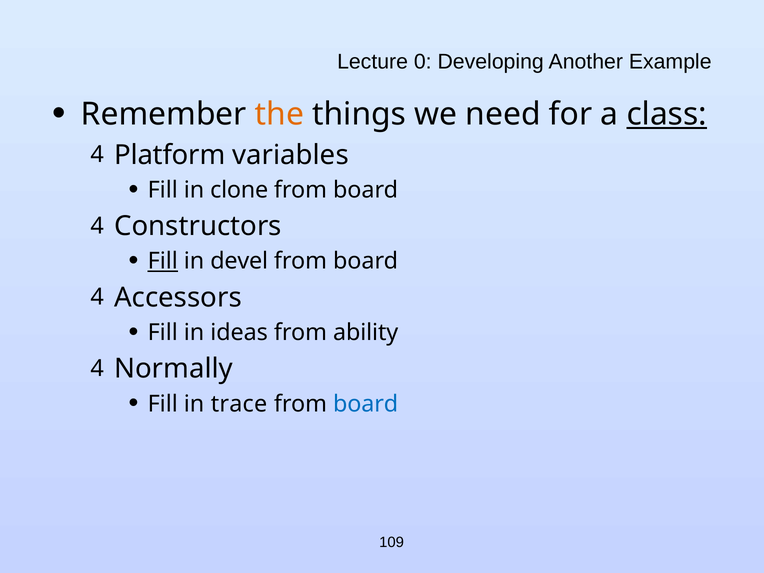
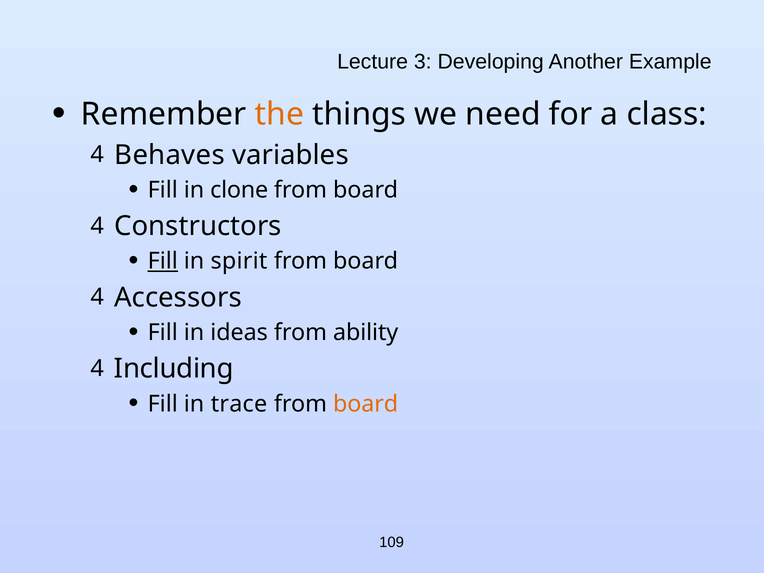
0: 0 -> 3 (423, 62)
class underline: present -> none (667, 114)
Platform: Platform -> Behaves (170, 155)
devel: devel -> spirit (239, 261)
Normally: Normally -> Including (174, 369)
board colour: blue -> orange (366, 404)
